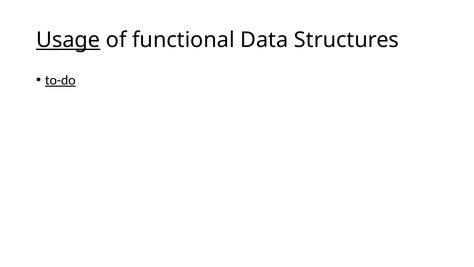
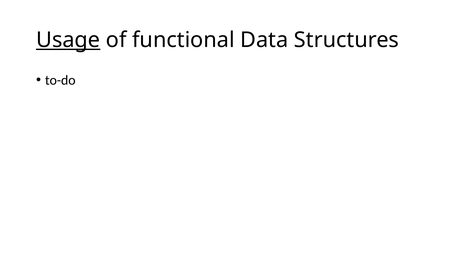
to-do underline: present -> none (60, 80)
